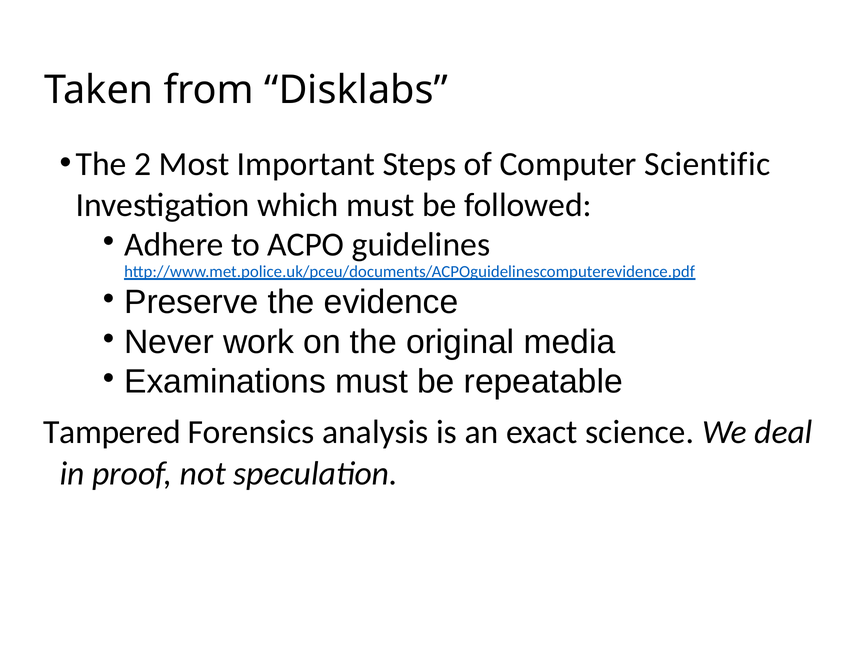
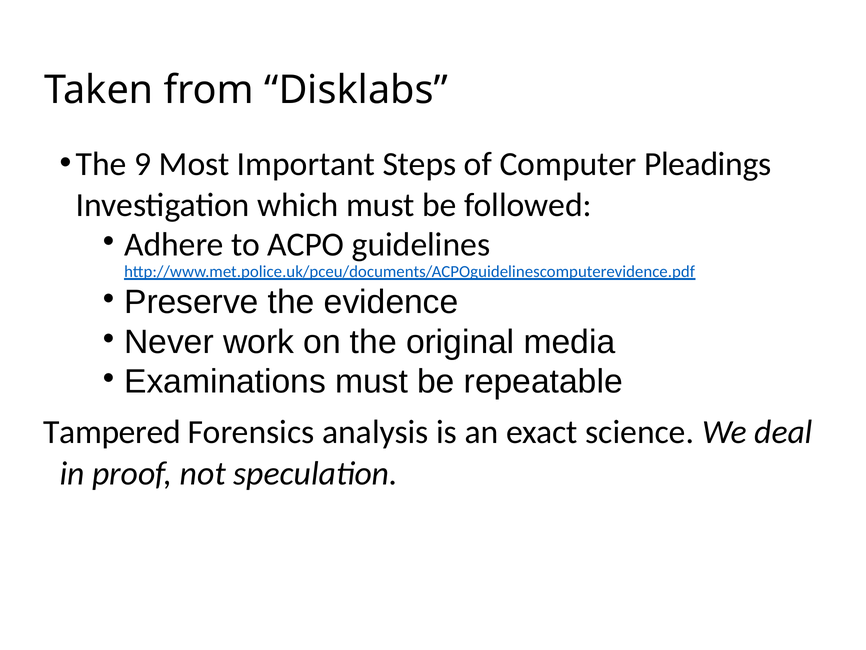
2: 2 -> 9 (143, 164)
Scientific: Scientific -> Pleadings (708, 164)
